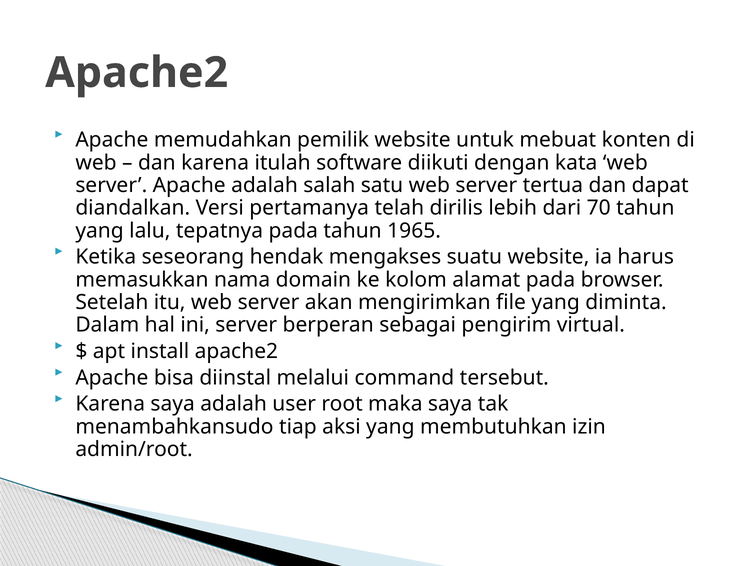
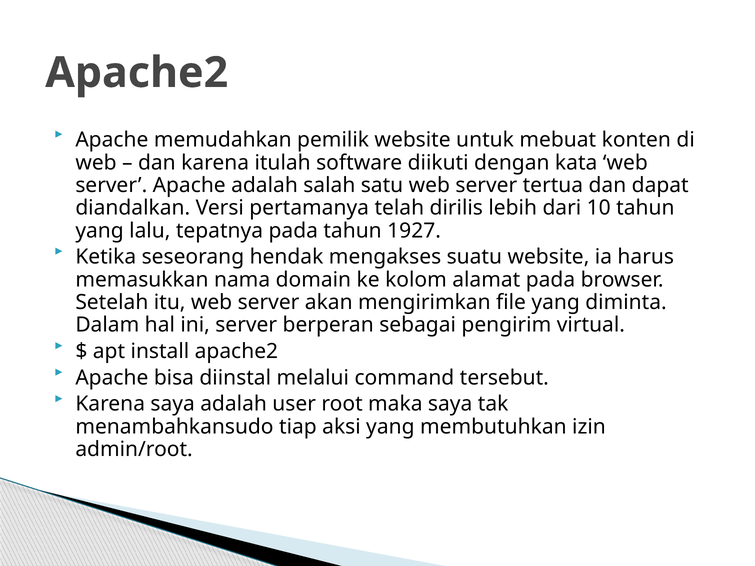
70: 70 -> 10 (599, 208)
1965: 1965 -> 1927 (414, 231)
